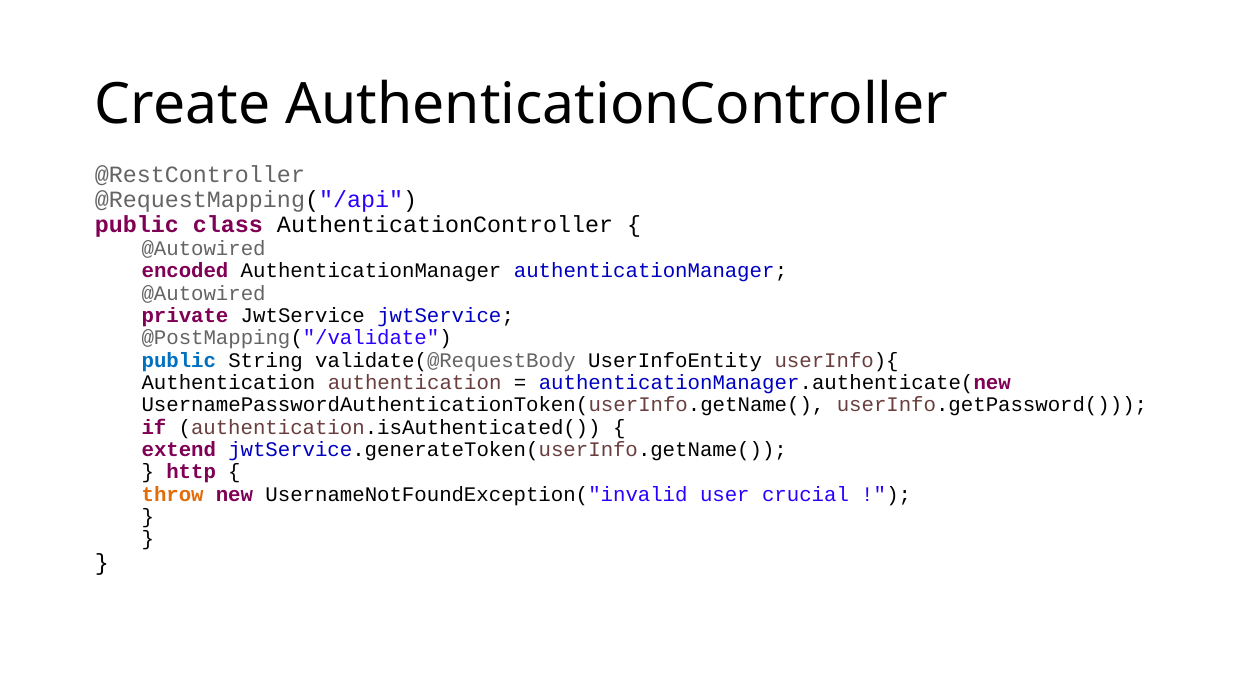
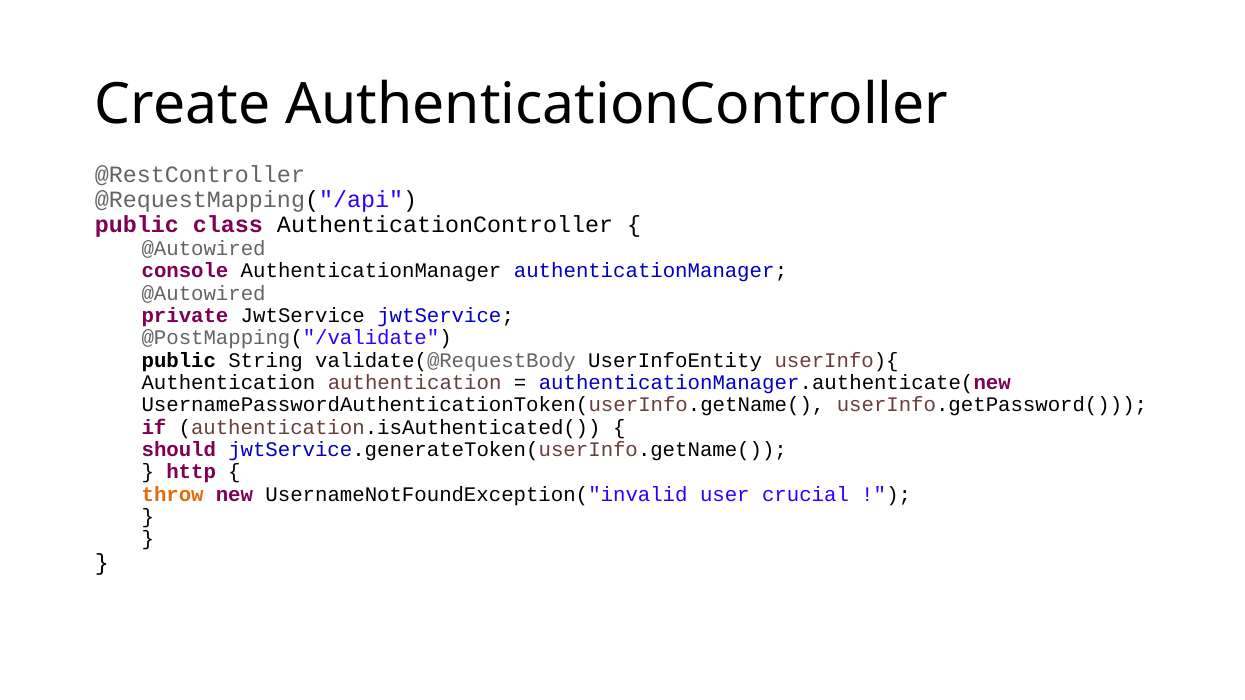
encoded: encoded -> console (185, 271)
public colour: blue -> black (179, 361)
extend: extend -> should (179, 450)
